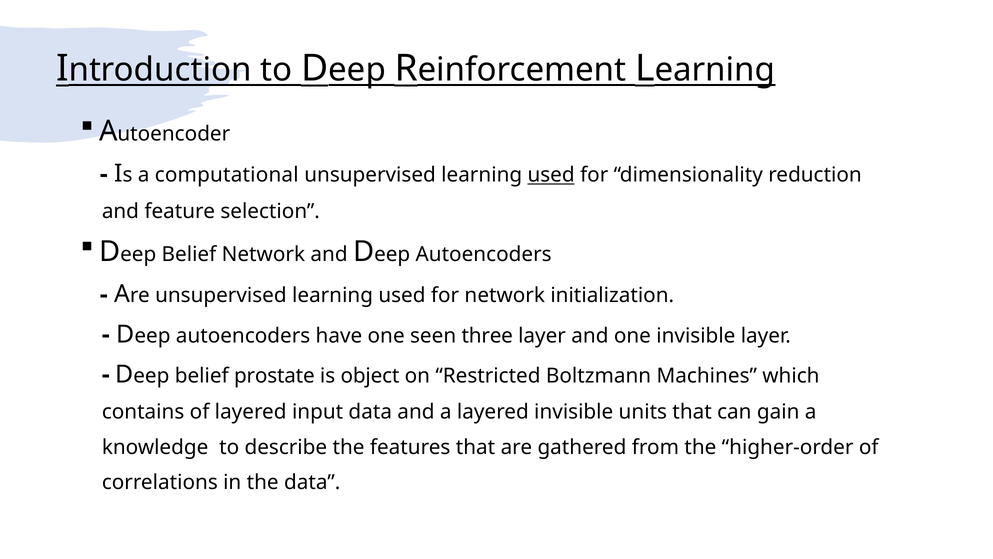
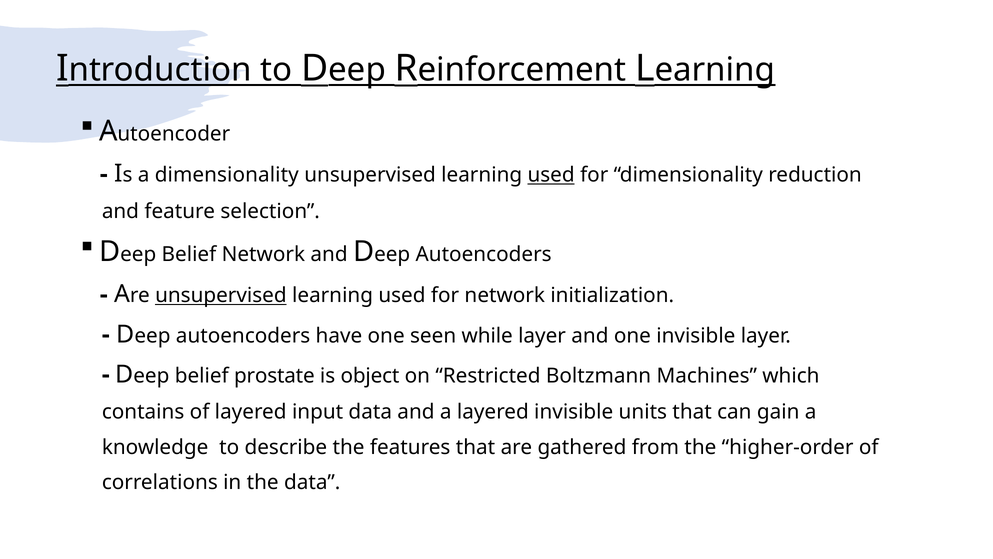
a computational: computational -> dimensionality (227, 175)
unsupervised underline: none -> present (221, 295)
three: three -> while (487, 336)
